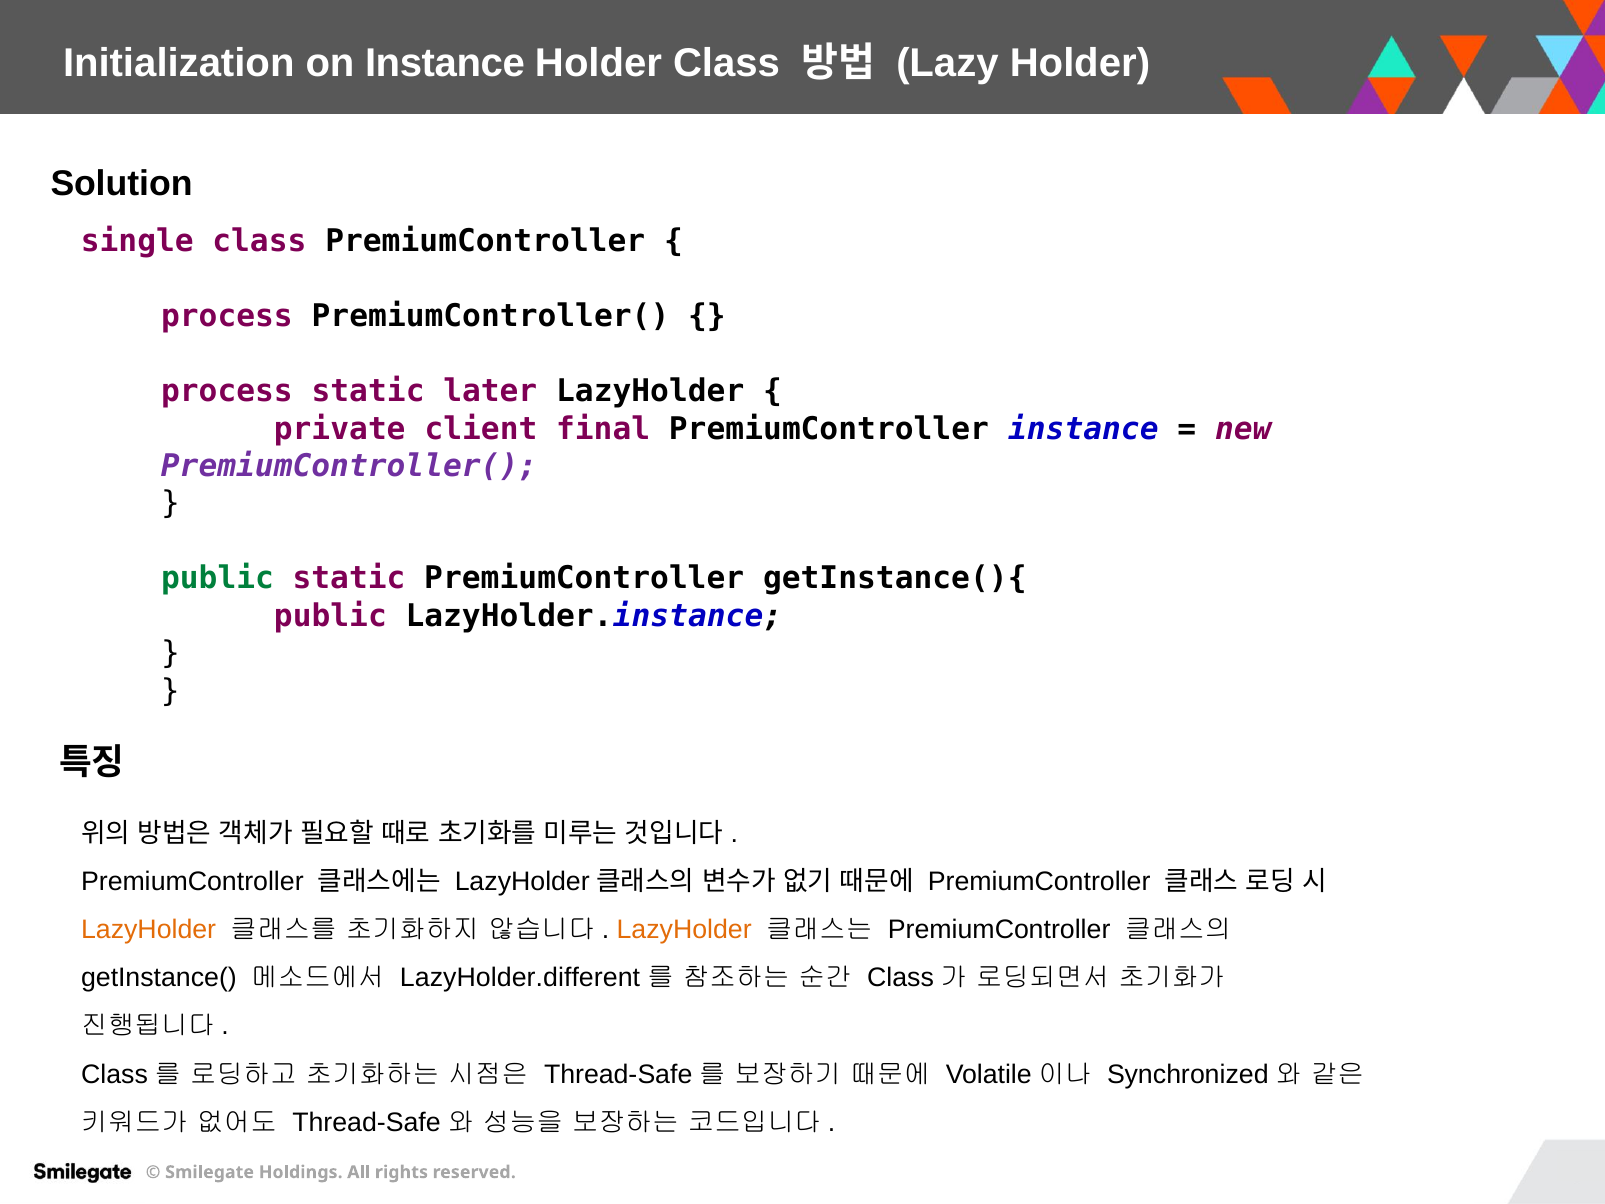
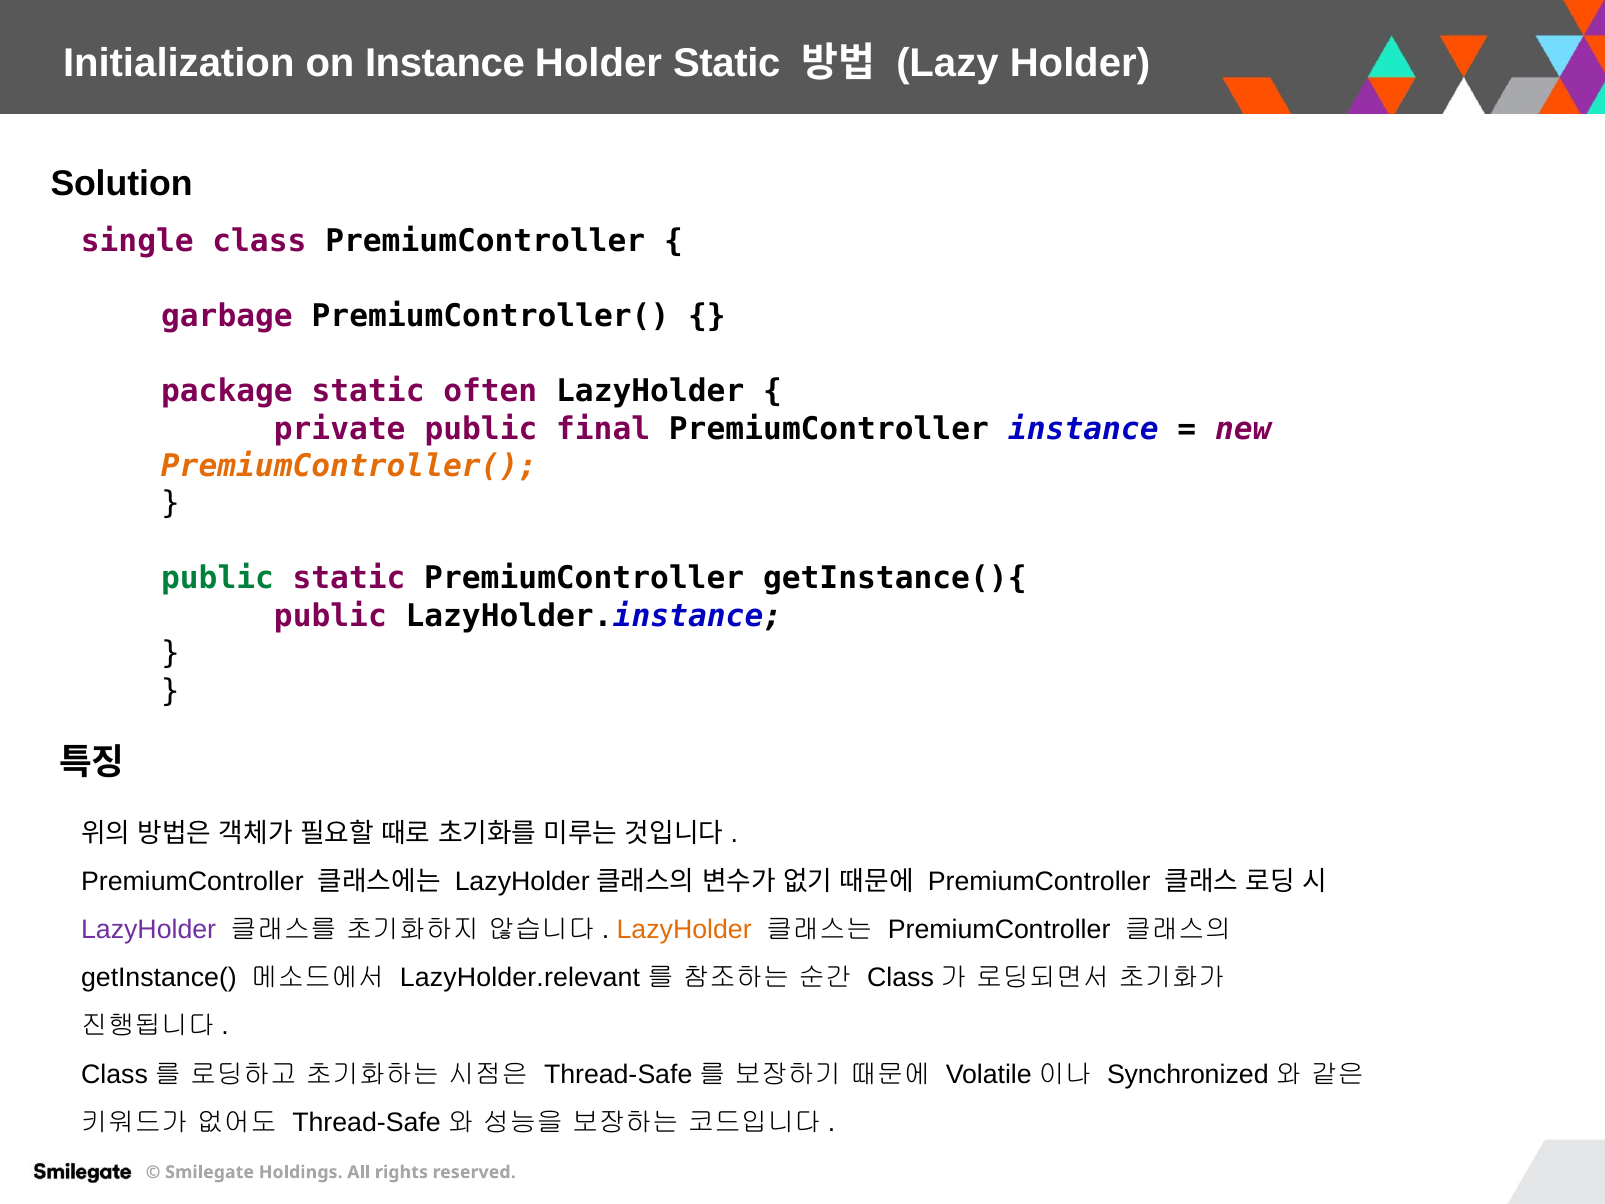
Holder Class: Class -> Static (727, 63)
process: process -> garbage (227, 316)
process: process -> package (227, 391)
later: later -> often (490, 391)
private client: client -> public (481, 429)
PremiumController( colour: purple -> orange (349, 466)
LazyHolder colour: orange -> purple (149, 930)
LazyHolder.different: LazyHolder.different -> LazyHolder.relevant (520, 978)
